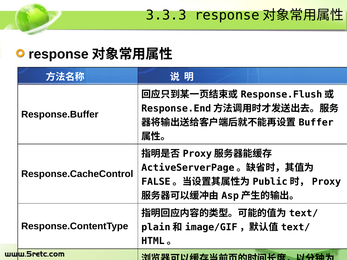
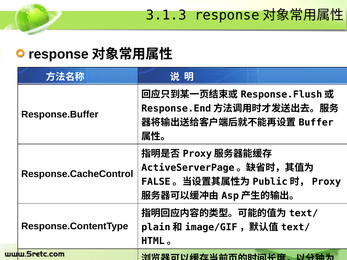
3.3.3: 3.3.3 -> 3.1.3 (166, 15)
